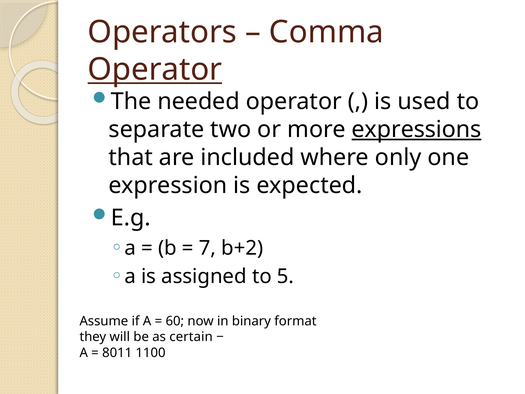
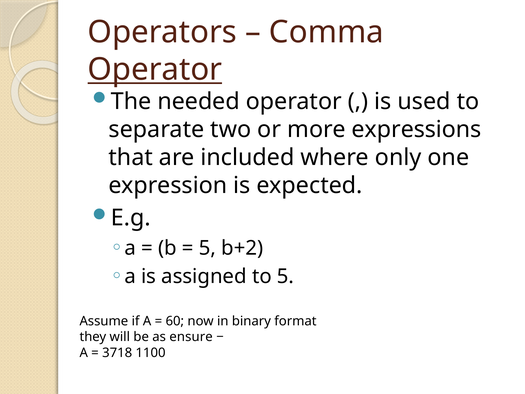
expressions underline: present -> none (416, 129)
7: 7 -> 5 (207, 248)
certain: certain -> ensure (191, 337)
8011: 8011 -> 3718 (117, 352)
